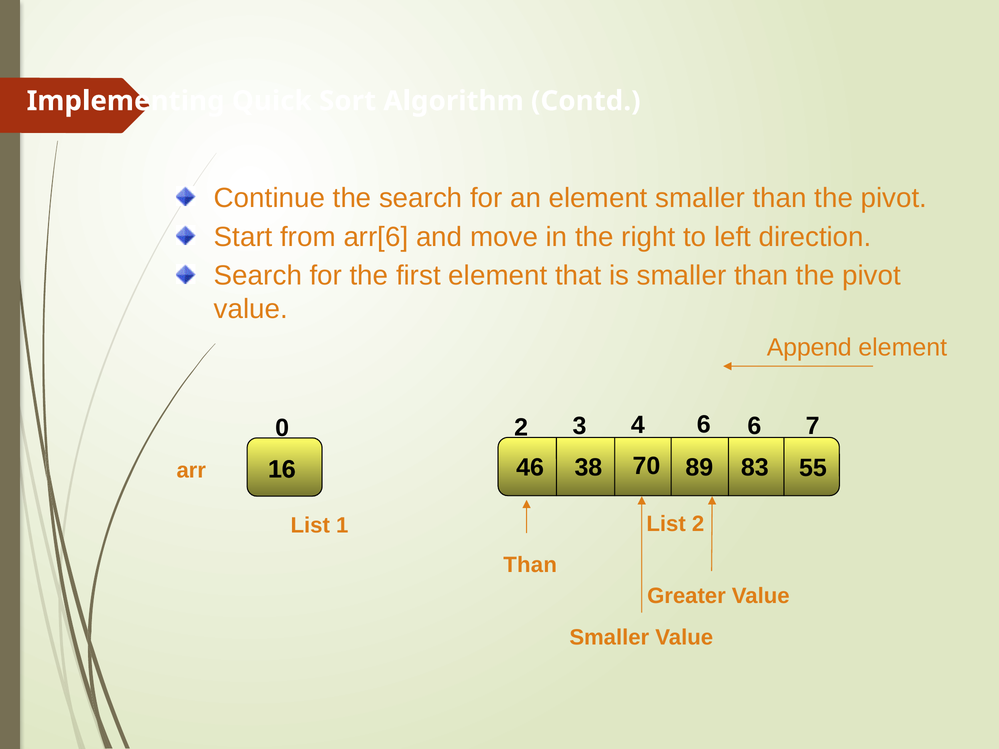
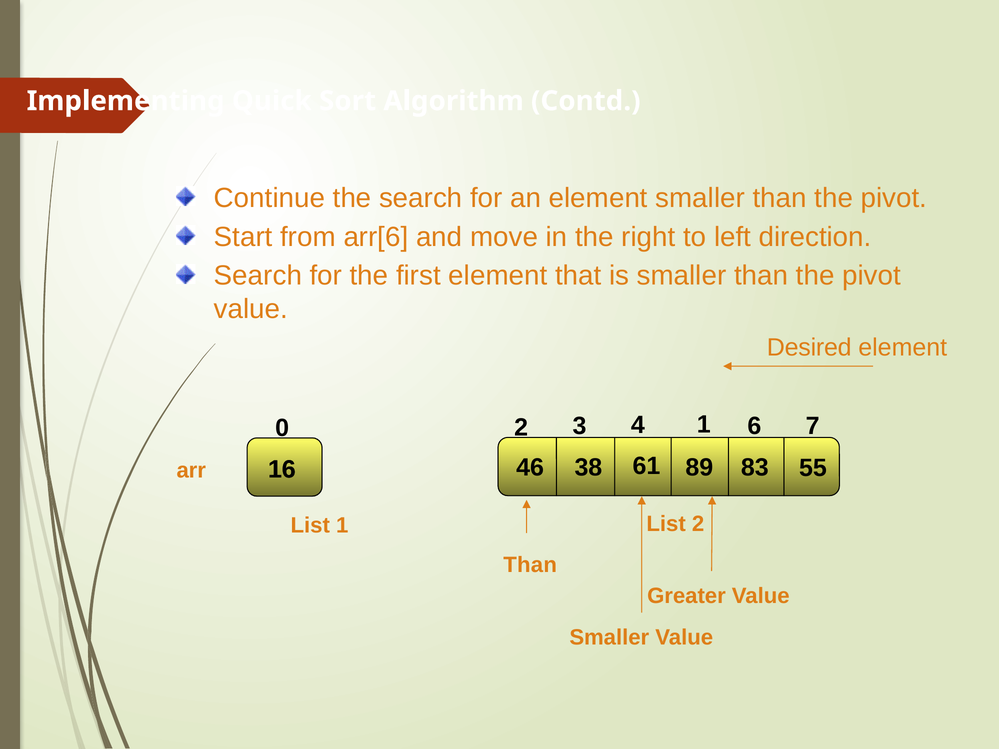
Append: Append -> Desired (809, 348)
3 6: 6 -> 1 (704, 425)
70: 70 -> 61 (646, 466)
